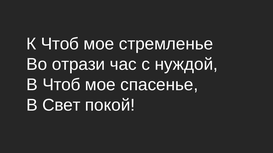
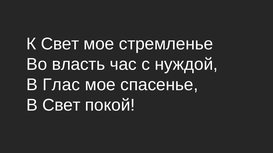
К Чтоб: Чтоб -> Свет (60, 44)
отрази: отрази -> власть (79, 64)
В Чтоб: Чтоб -> Глас (61, 85)
